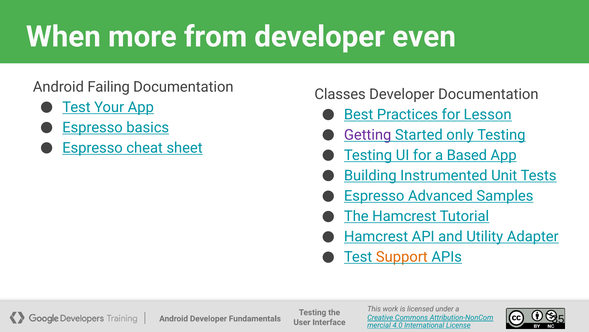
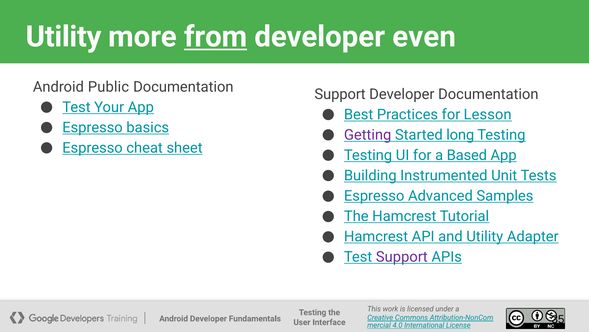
When: When -> Utility (64, 37)
from underline: none -> present (216, 37)
Failing: Failing -> Public (108, 87)
Classes: Classes -> Support (340, 94)
only: only -> long (460, 135)
Support colour: orange -> purple (402, 257)
